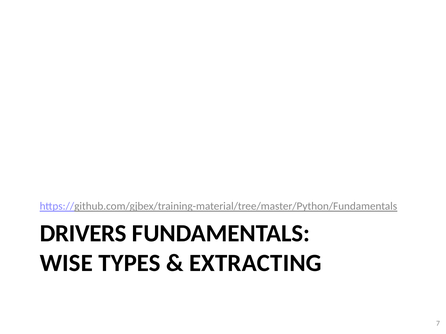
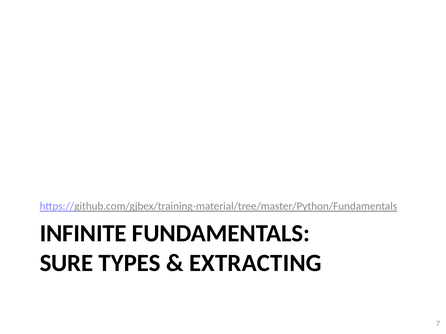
DRIVERS: DRIVERS -> INFINITE (83, 234)
WISE: WISE -> SURE (66, 263)
